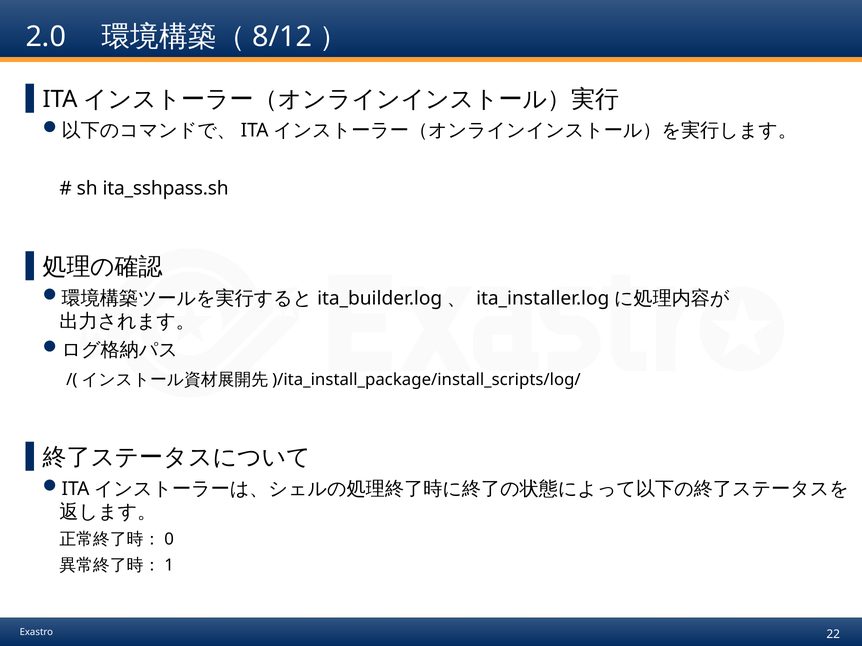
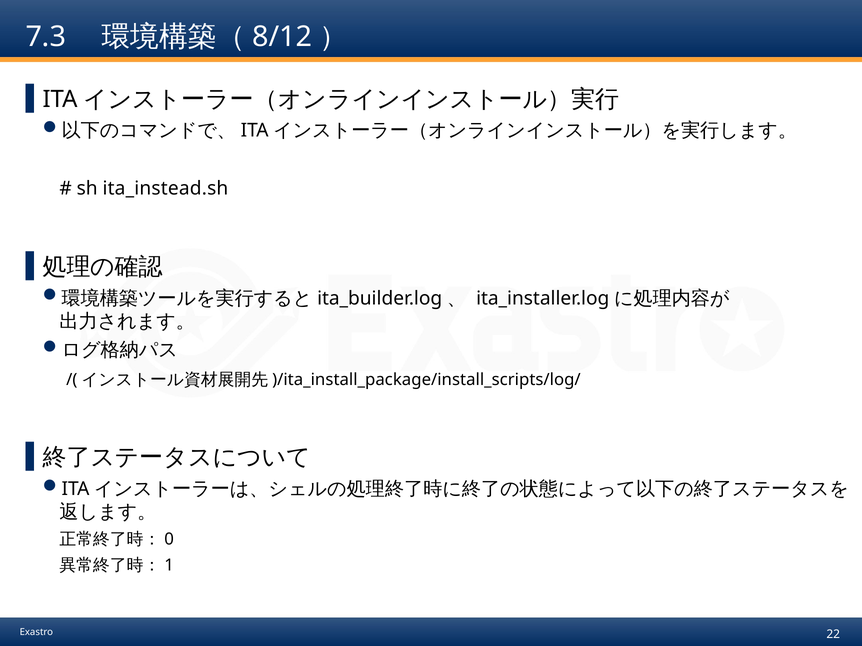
2.0: 2.0 -> 7.3 (46, 37)
ita_sshpass.sh: ita_sshpass.sh -> ita_instead.sh (165, 189)
